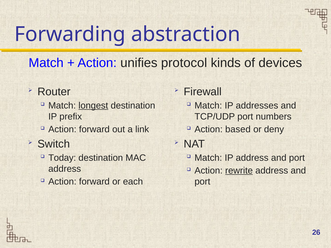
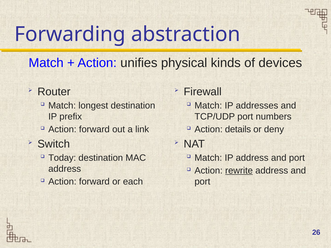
protocol: protocol -> physical (184, 63)
longest underline: present -> none (93, 106)
based: based -> details (238, 130)
